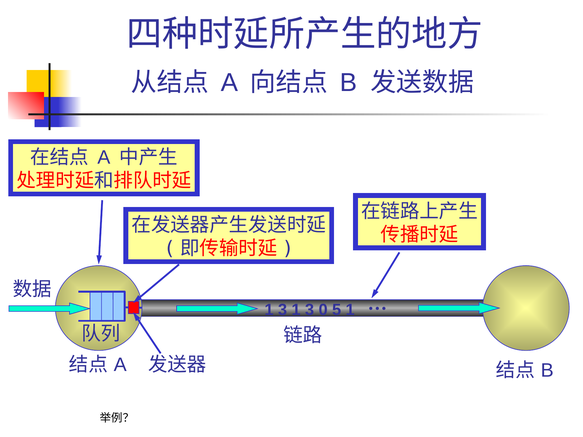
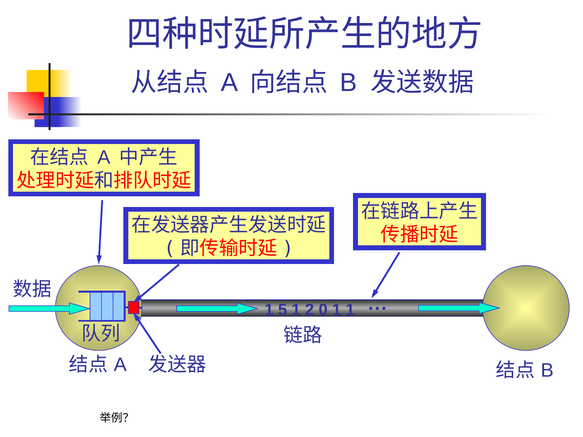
3: 3 -> 5 (283, 310)
3: 3 -> 2 (310, 310)
0 5: 5 -> 1 (337, 310)
